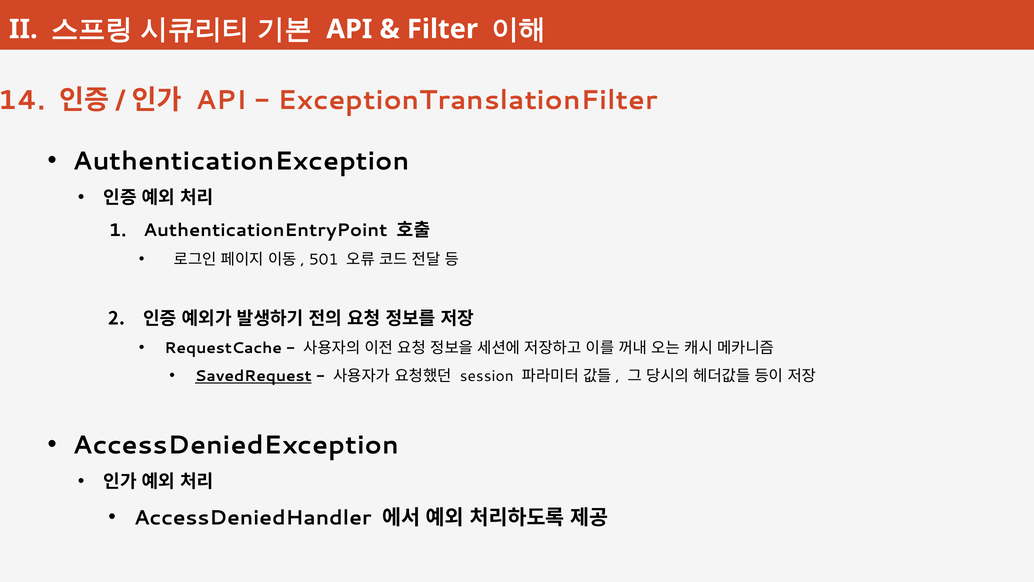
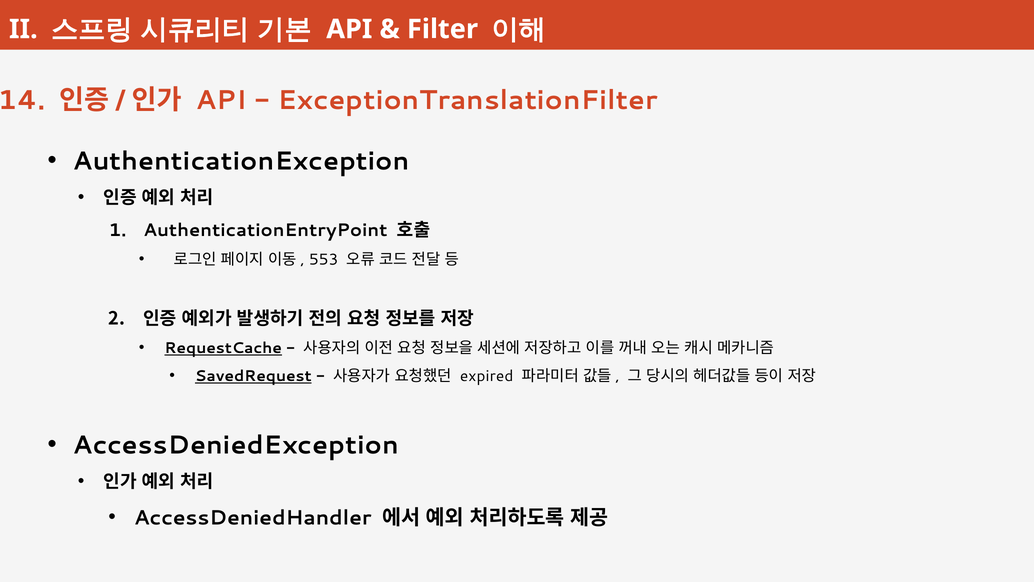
501: 501 -> 553 (324, 260)
RequestCache underline: none -> present (223, 348)
session: session -> expired (487, 376)
